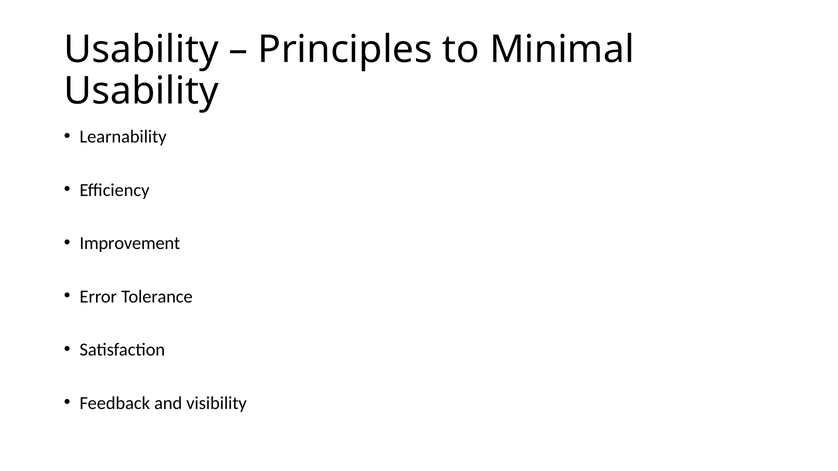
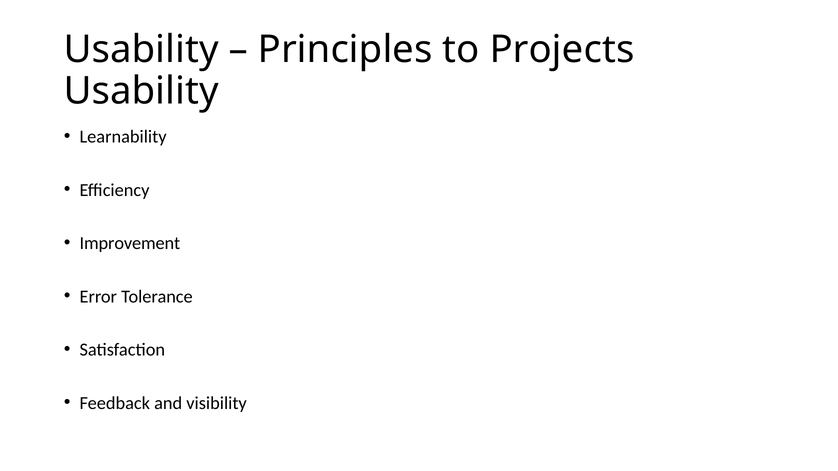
Minimal: Minimal -> Projects (562, 50)
